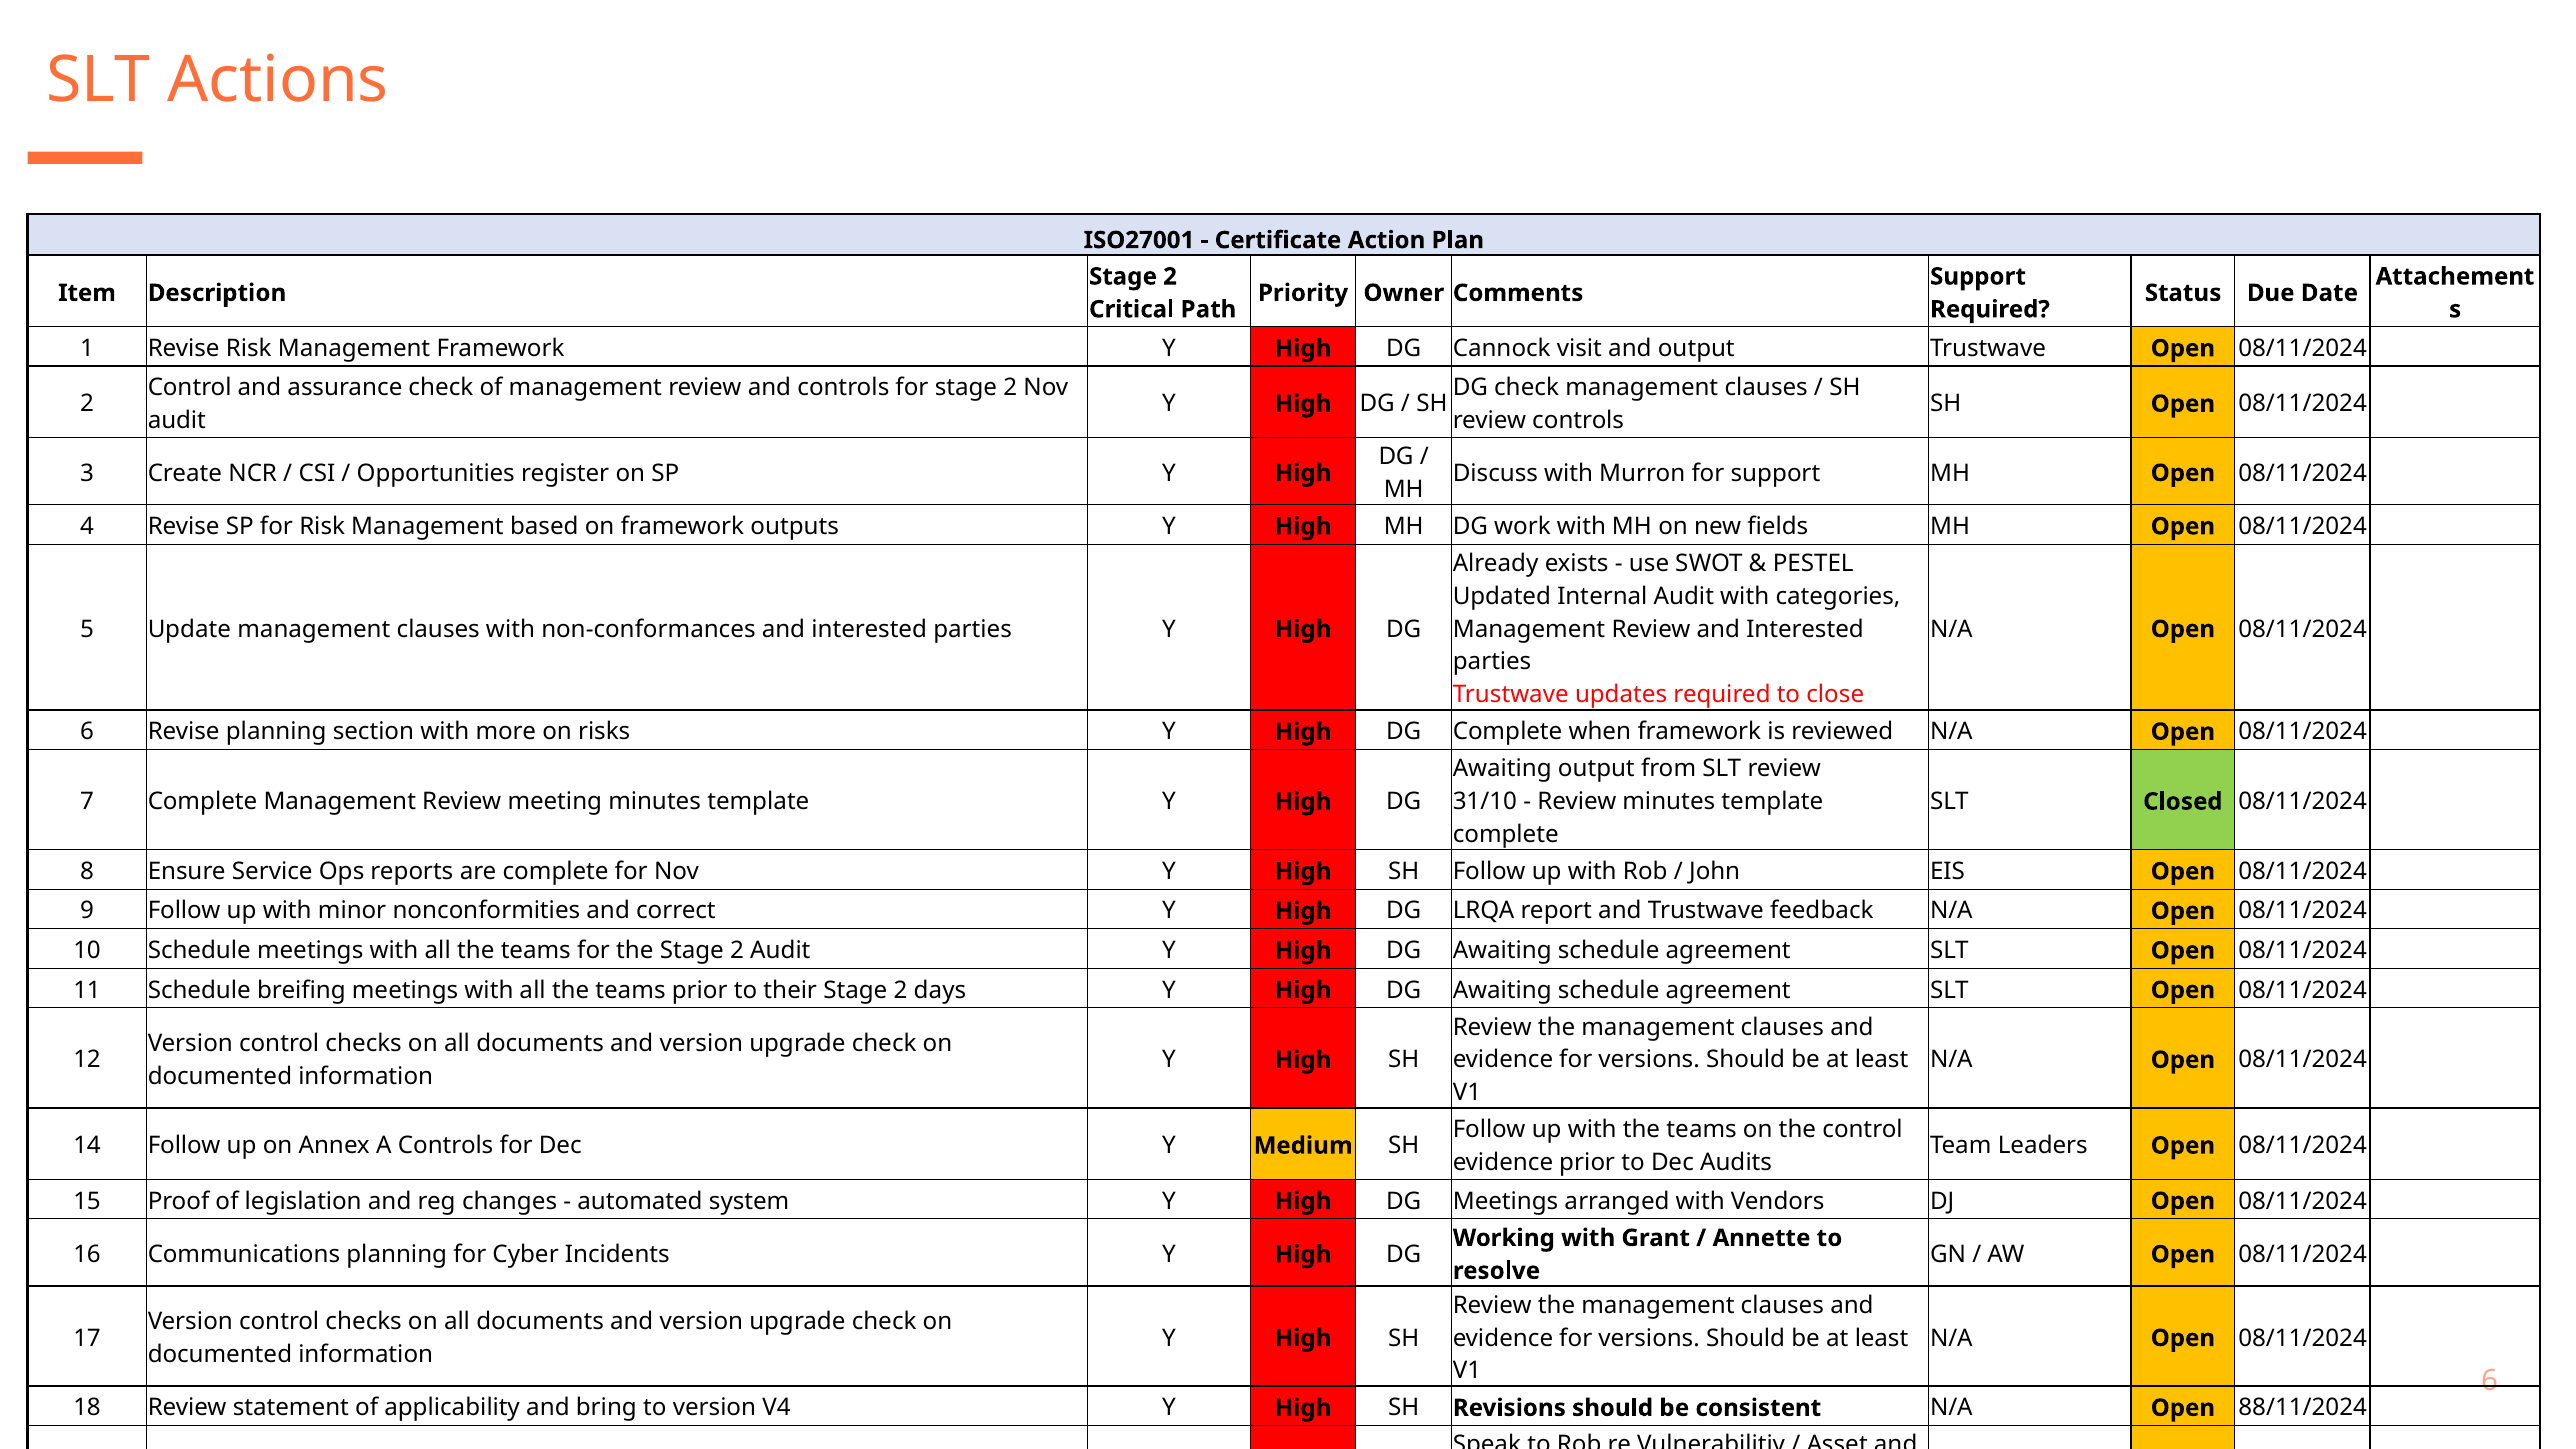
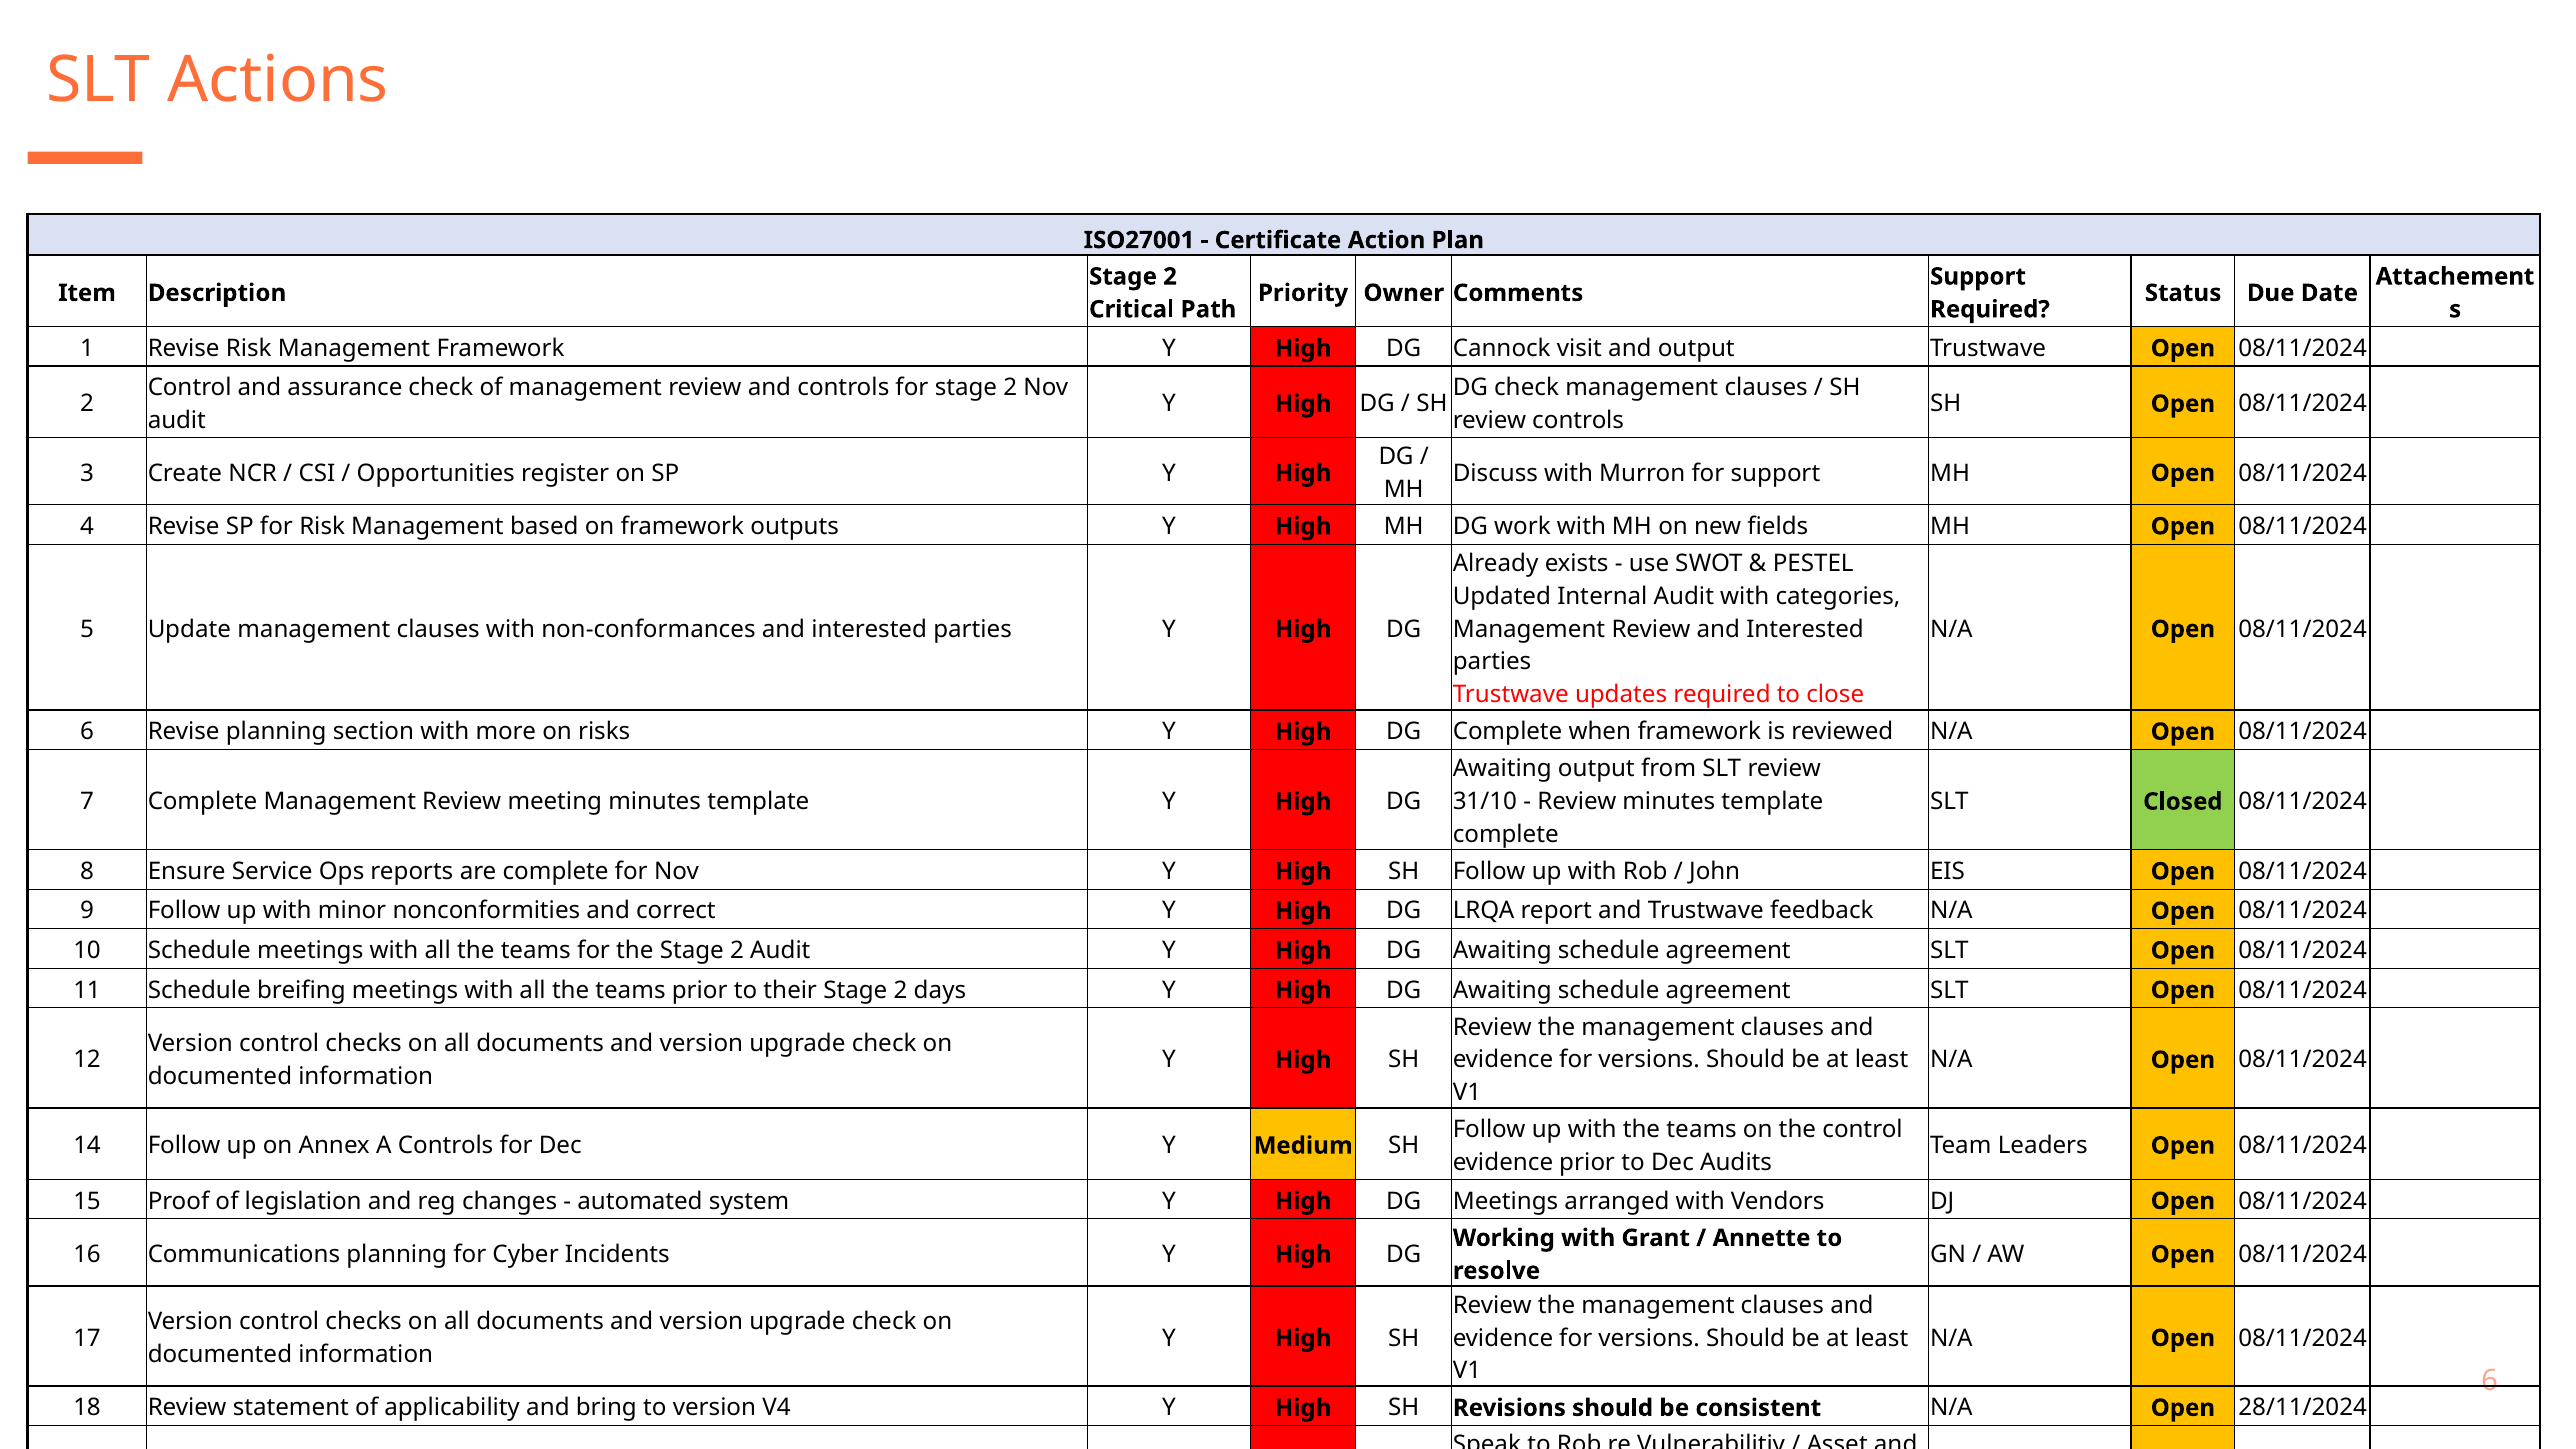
88/11/2024: 88/11/2024 -> 28/11/2024 (2303, 1408)
